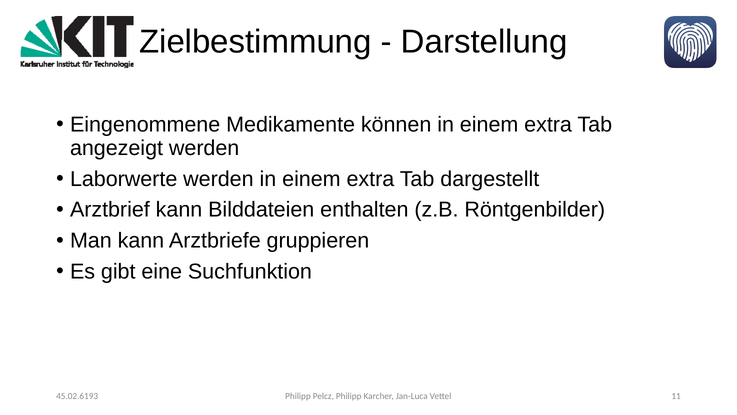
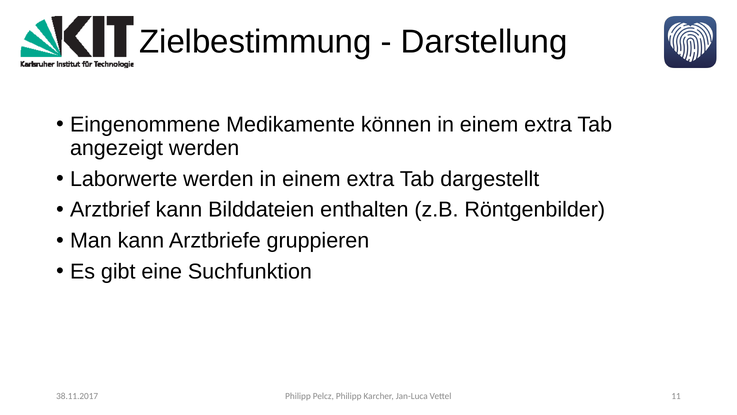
45.02.6193: 45.02.6193 -> 38.11.2017 (77, 396)
